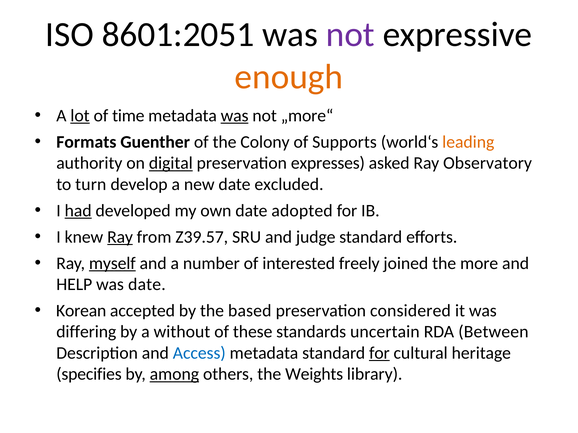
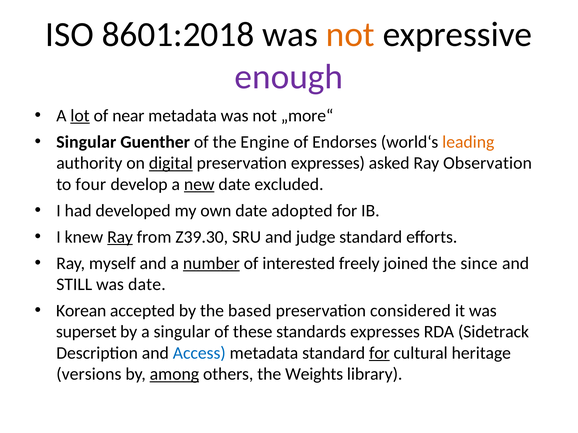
8601:2051: 8601:2051 -> 8601:2018 (178, 35)
not colour: purple -> orange (350, 35)
enough colour: orange -> purple (289, 77)
time: time -> near (128, 116)
was underline: present -> none (235, 116)
Formats: Formats -> Singular (86, 142)
Colony: Colony -> Engine (265, 142)
Supports: Supports -> Endorses (345, 142)
Observatory: Observatory -> Observation (487, 163)
turn: turn -> four (91, 185)
new underline: none -> present (199, 185)
had underline: present -> none (78, 211)
Z39.57: Z39.57 -> Z39.30 (202, 237)
myself underline: present -> none (112, 264)
number underline: none -> present (211, 264)
more: more -> since (479, 264)
HELP: HELP -> STILL (74, 285)
differing: differing -> superset (86, 332)
a without: without -> singular (182, 332)
standards uncertain: uncertain -> expresses (385, 332)
Between: Between -> Sidetrack (494, 332)
specifies: specifies -> versions (89, 375)
